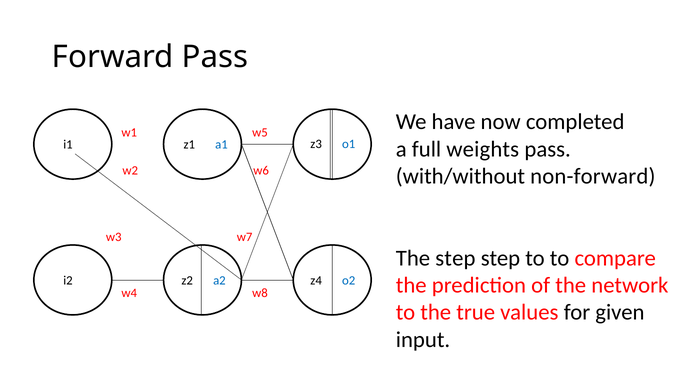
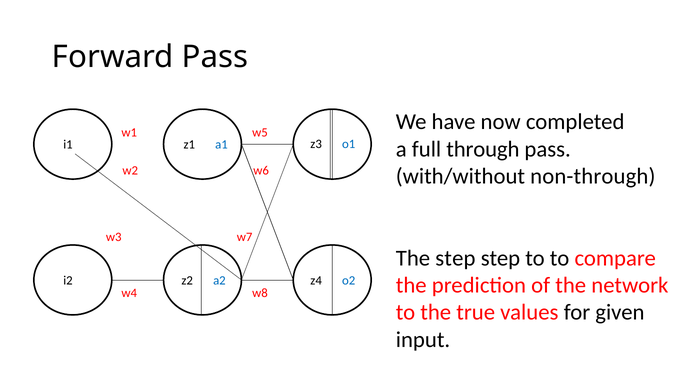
weights: weights -> through (483, 149)
non-forward: non-forward -> non-through (593, 177)
